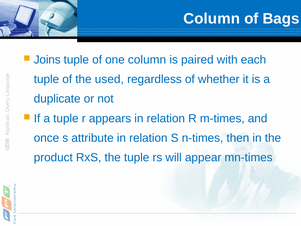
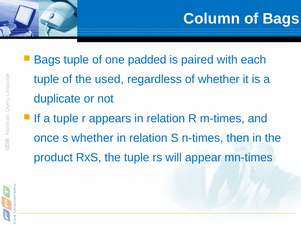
Joins: Joins -> Bags (47, 60)
one column: column -> padded (147, 60)
s attribute: attribute -> whether (92, 138)
